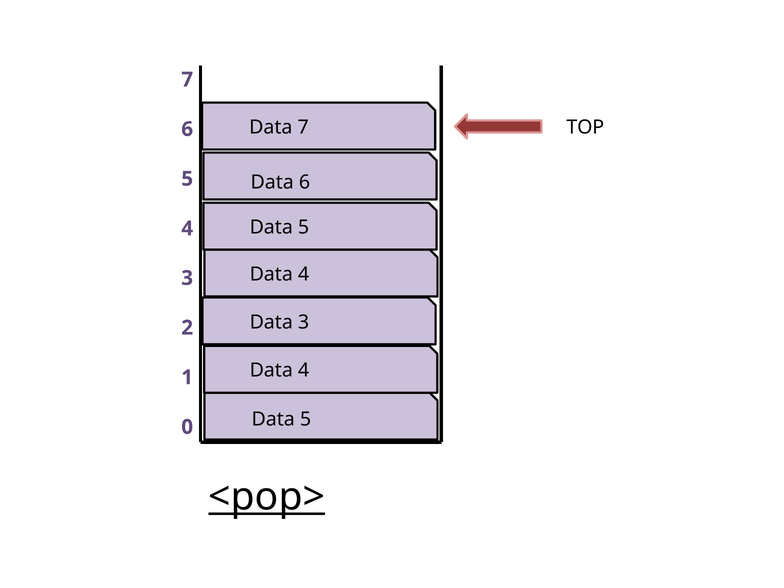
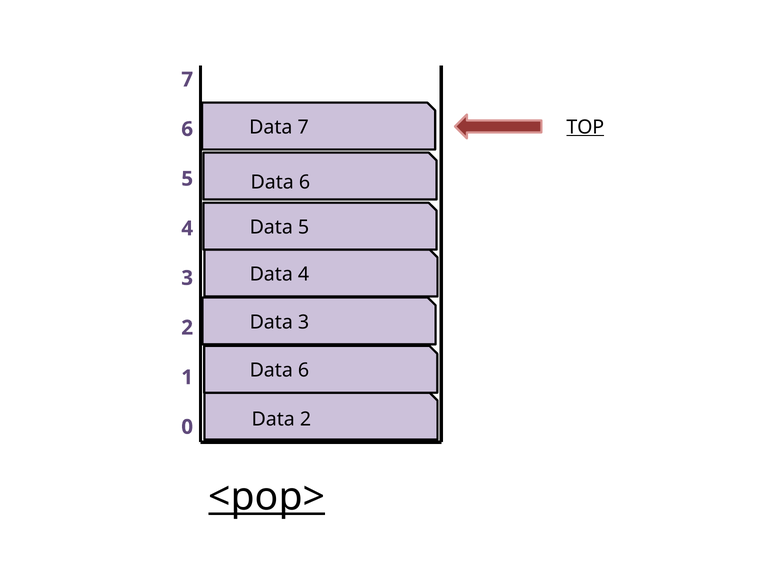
TOP underline: none -> present (585, 127)
4: 4 -> 6 (304, 370)
5: 5 -> 2 (305, 419)
